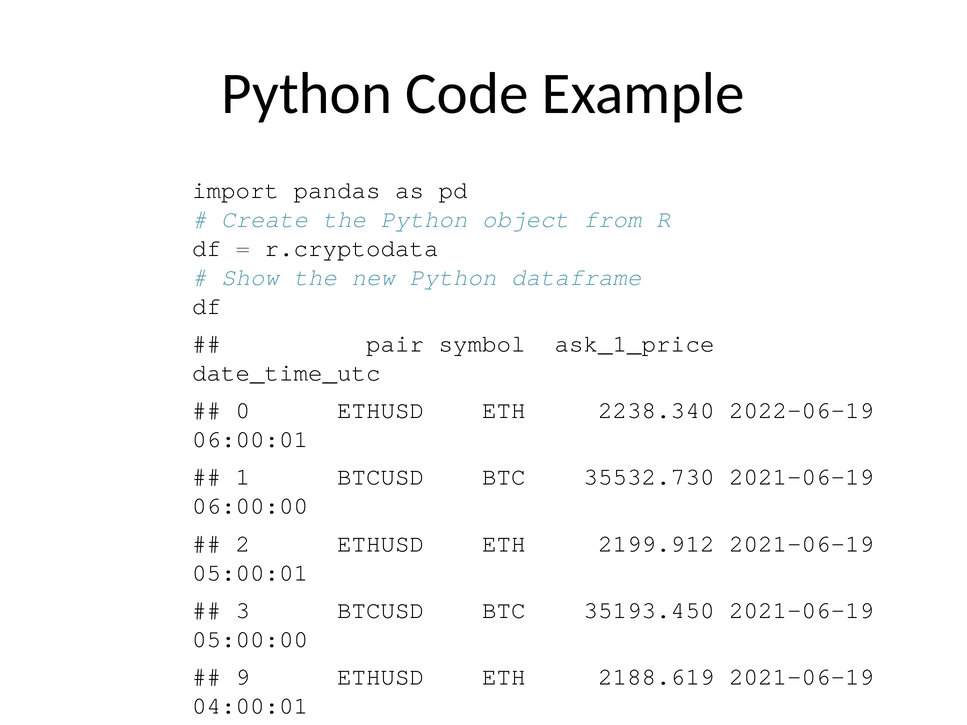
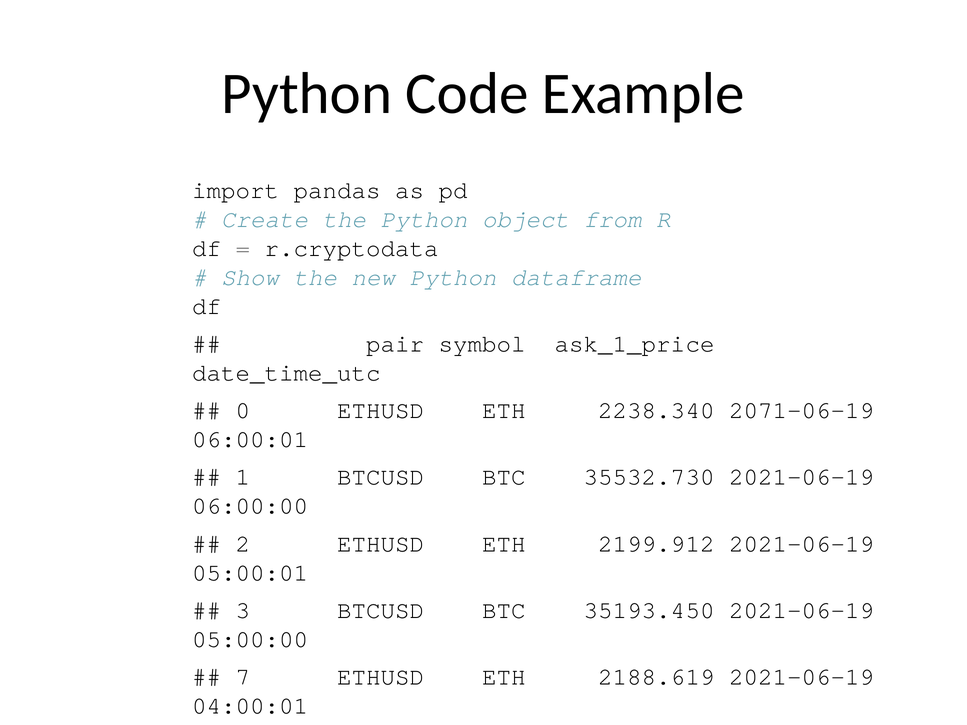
2022-06-19: 2022-06-19 -> 2071-06-19 (802, 411)
9: 9 -> 7 (243, 677)
